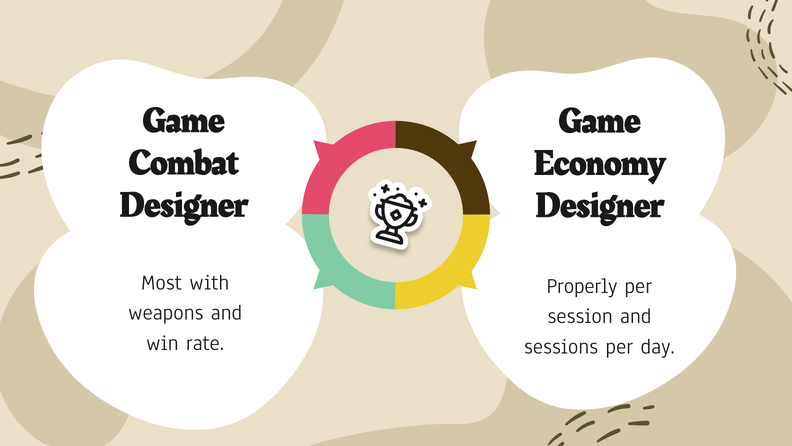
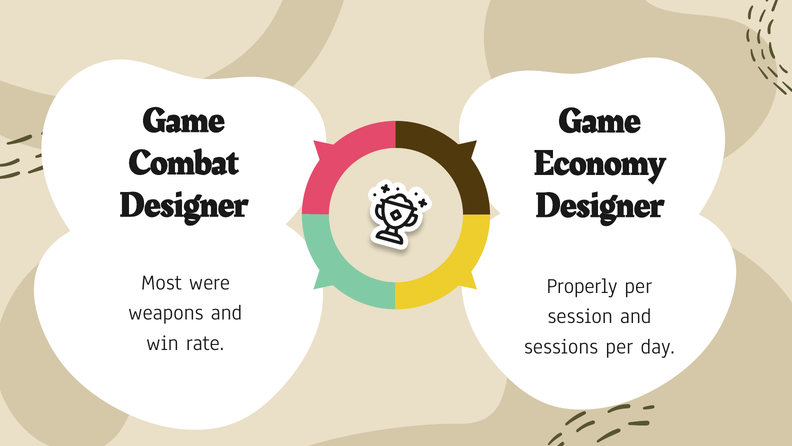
with: with -> were (209, 282)
